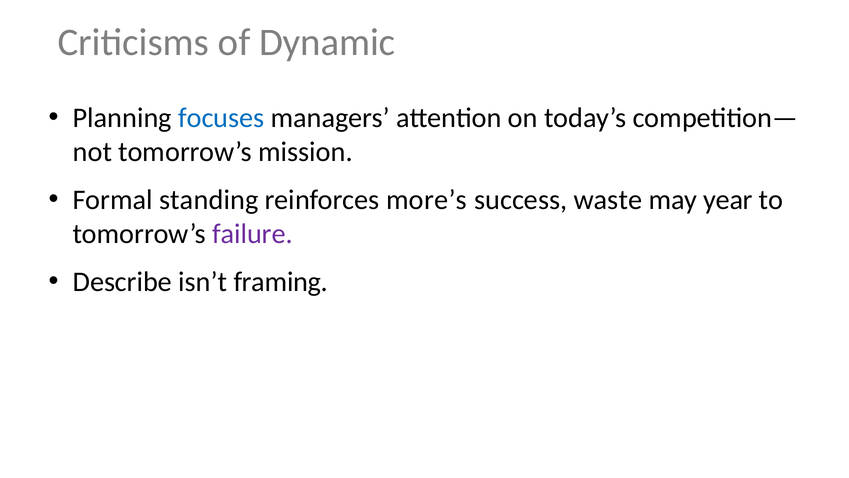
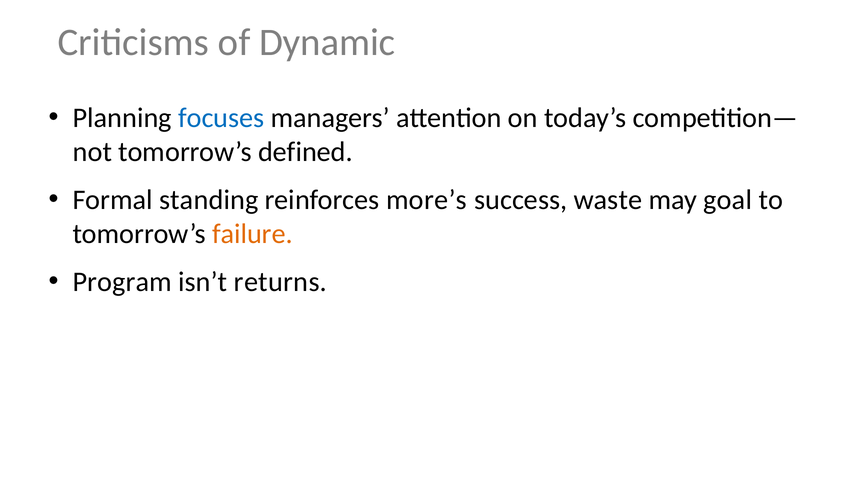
mission: mission -> defined (306, 152)
year: year -> goal (728, 200)
failure colour: purple -> orange (253, 234)
Describe: Describe -> Program (122, 282)
framing: framing -> returns (280, 282)
